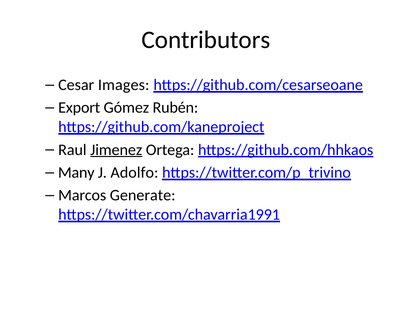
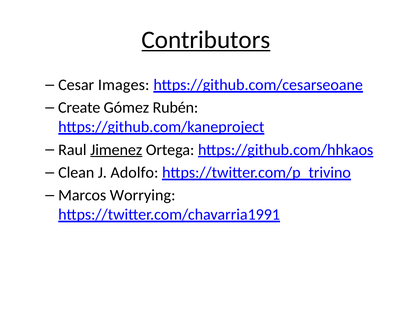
Contributors underline: none -> present (206, 40)
Export: Export -> Create (79, 108)
Many: Many -> Clean (76, 173)
Generate: Generate -> Worrying (143, 195)
